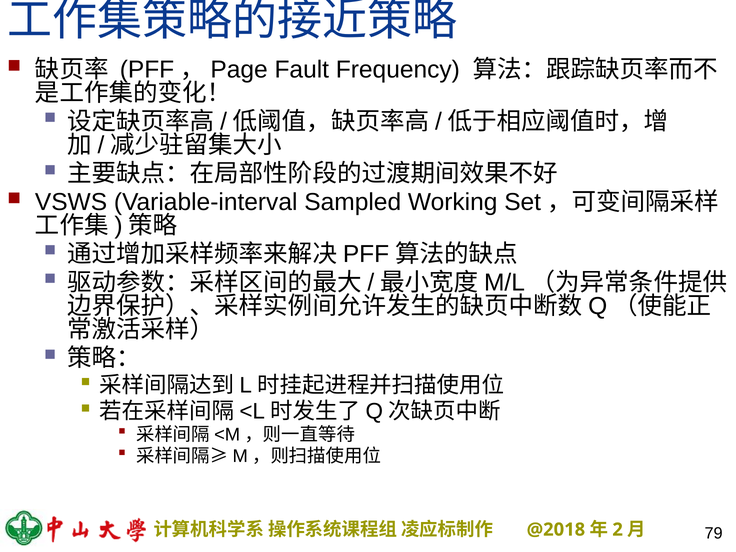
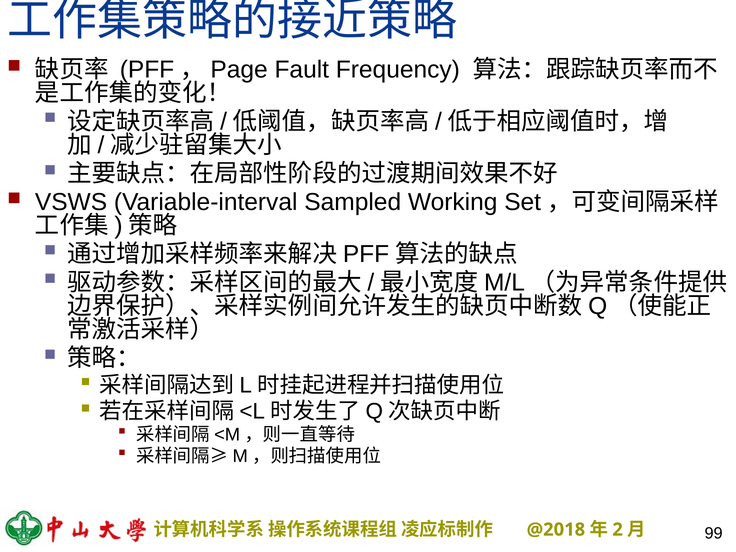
79: 79 -> 99 (714, 533)
